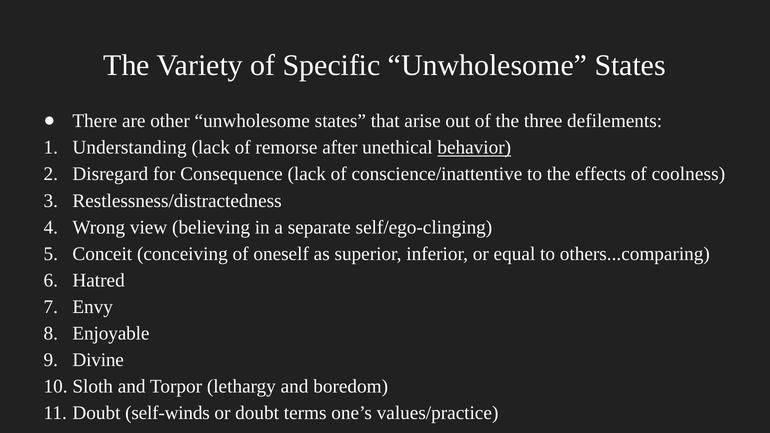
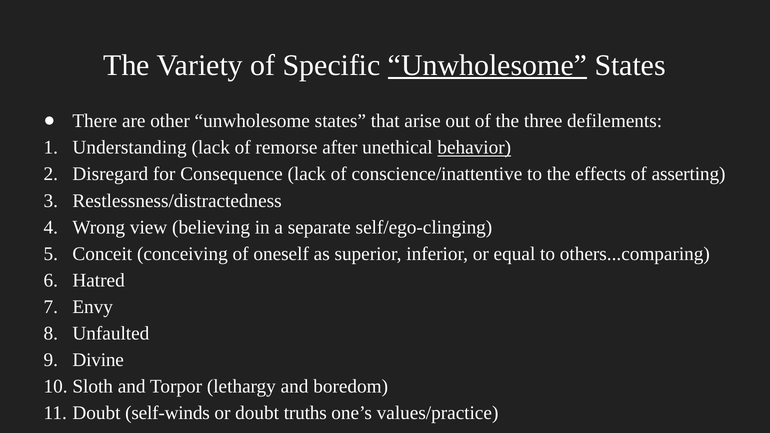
Unwholesome underline: none -> present (488, 65)
coolness: coolness -> asserting (689, 174)
Enjoyable: Enjoyable -> Unfaulted (111, 334)
terms: terms -> truths (305, 413)
